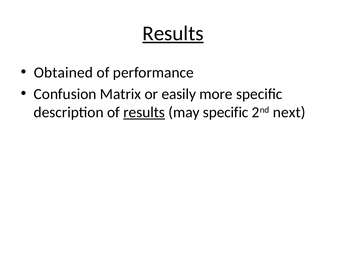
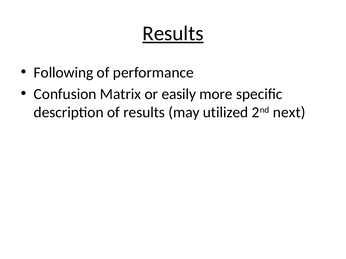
Obtained: Obtained -> Following (63, 73)
results underline: present -> none (144, 113)
may specific: specific -> utilized (226, 113)
